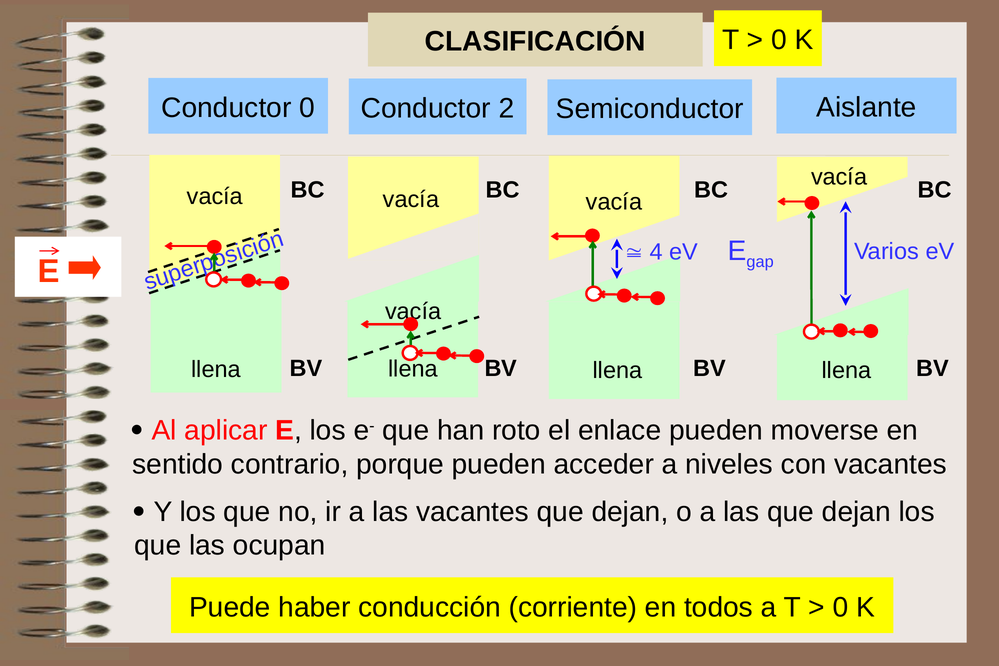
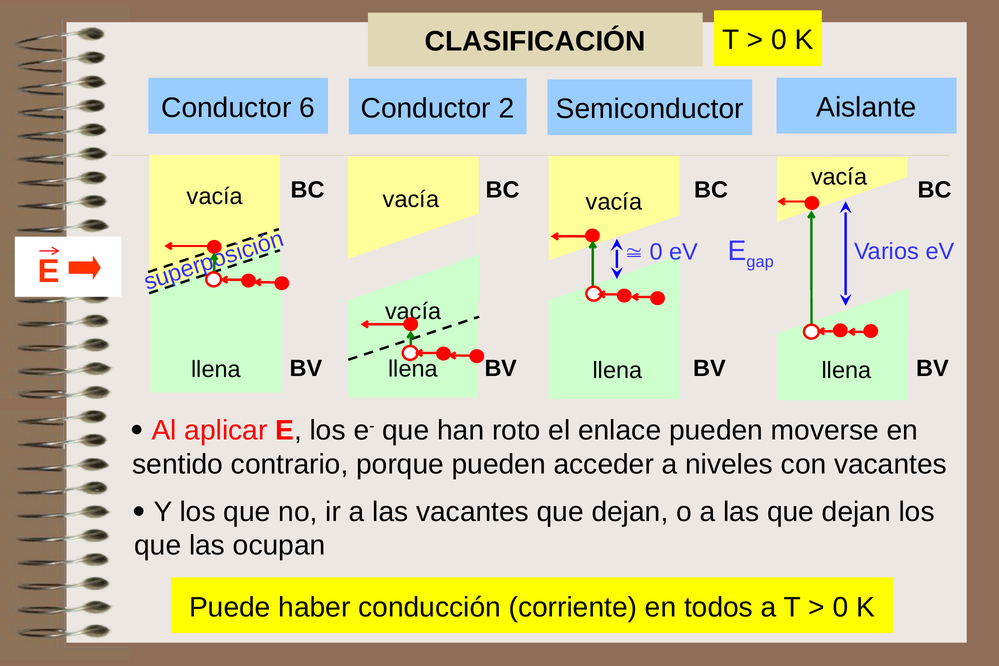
Conductor 0: 0 -> 6 (307, 108)
4: 4 -> 0 (656, 252)
